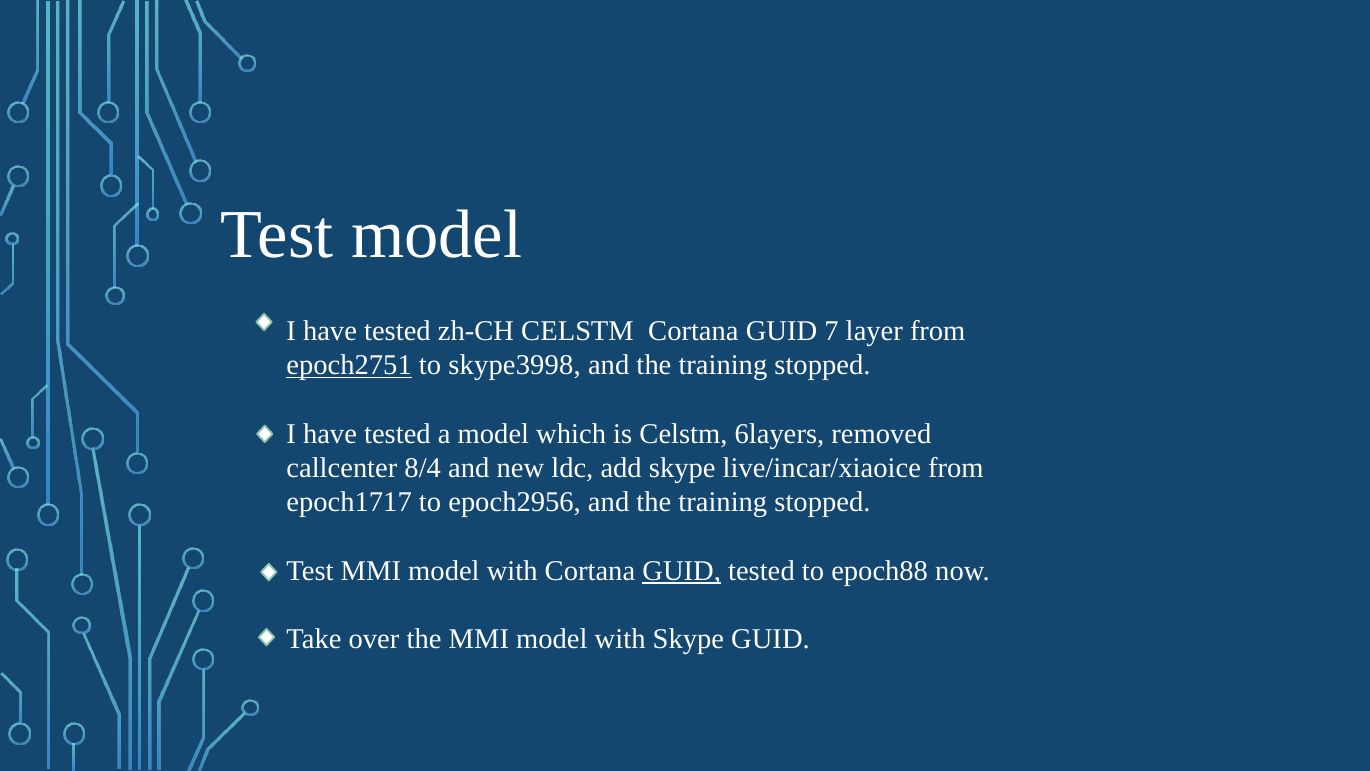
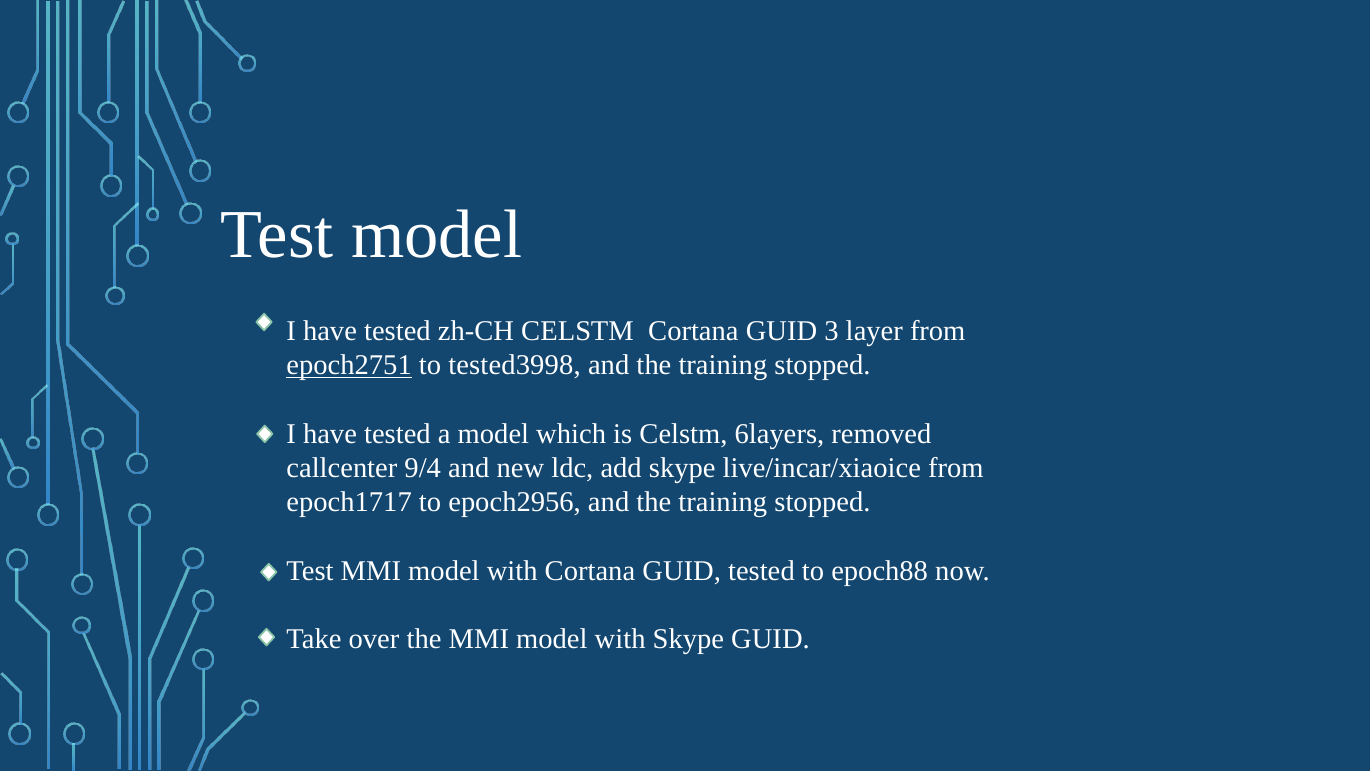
7: 7 -> 3 (832, 331)
skype3998: skype3998 -> tested3998 (515, 365)
8/4: 8/4 -> 9/4 (423, 468)
GUID underline: present -> none (682, 571)
